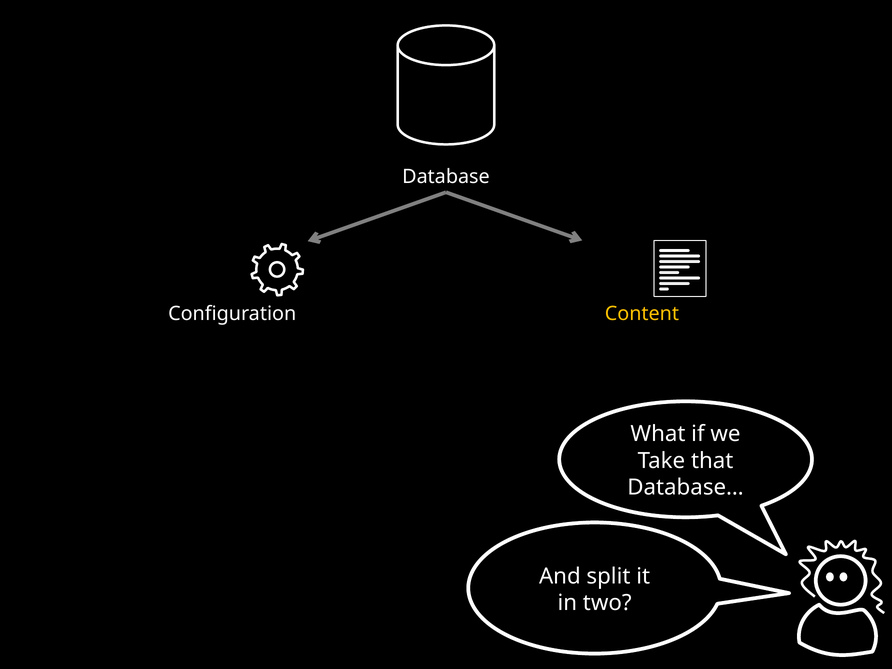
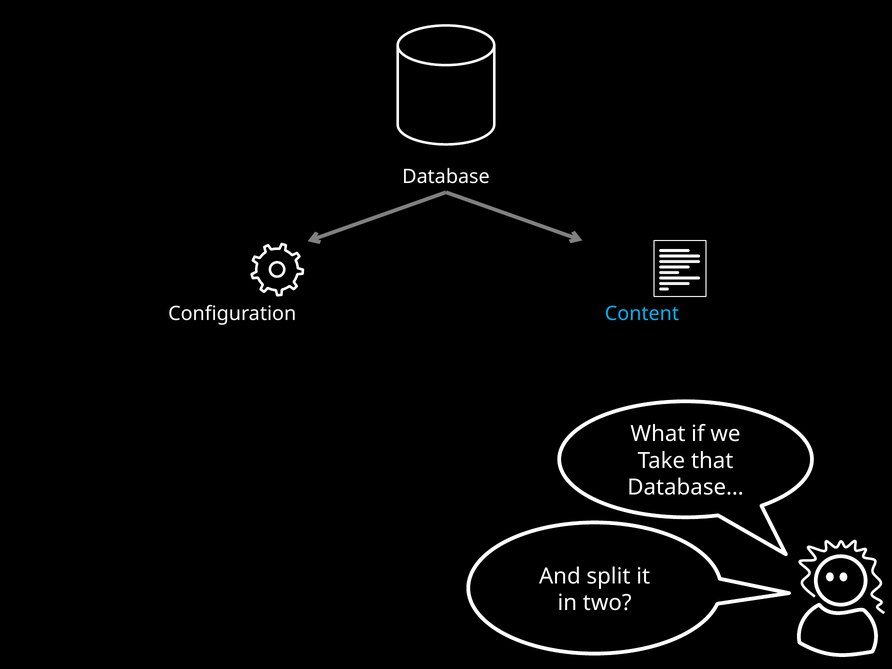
Content colour: yellow -> light blue (642, 314)
